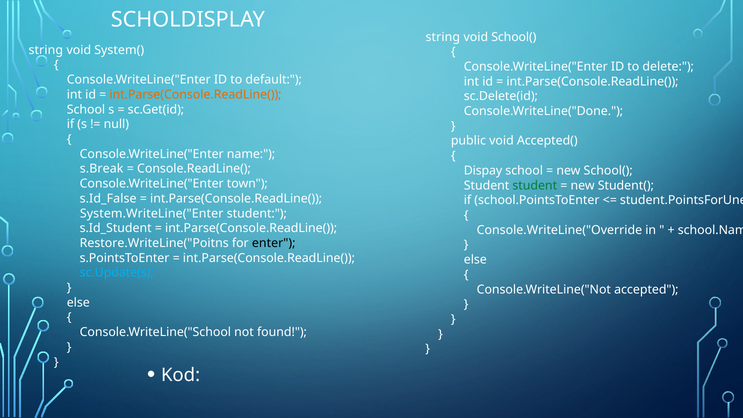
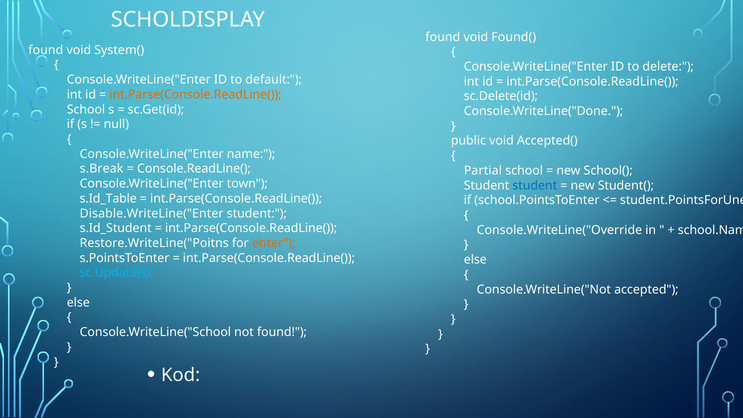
string: string -> found (443, 37)
void School(: School( -> Found( (514, 37)
string: string -> found (46, 50)
Dispay: Dispay -> Partial (483, 171)
student colour: green -> blue (535, 185)
s.Id_False: s.Id_False -> s.Id_Table (108, 199)
System.WriteLine("Enter: System.WriteLine("Enter -> Disable.WriteLine("Enter (152, 213)
enter colour: black -> orange (274, 243)
